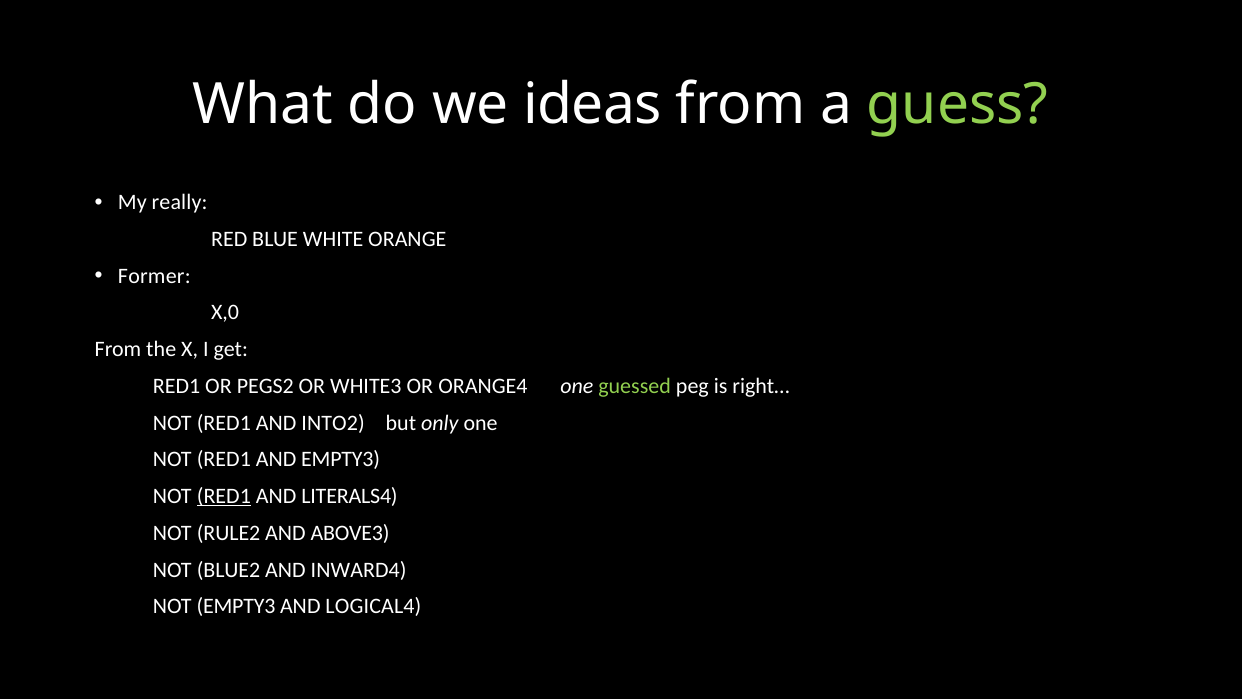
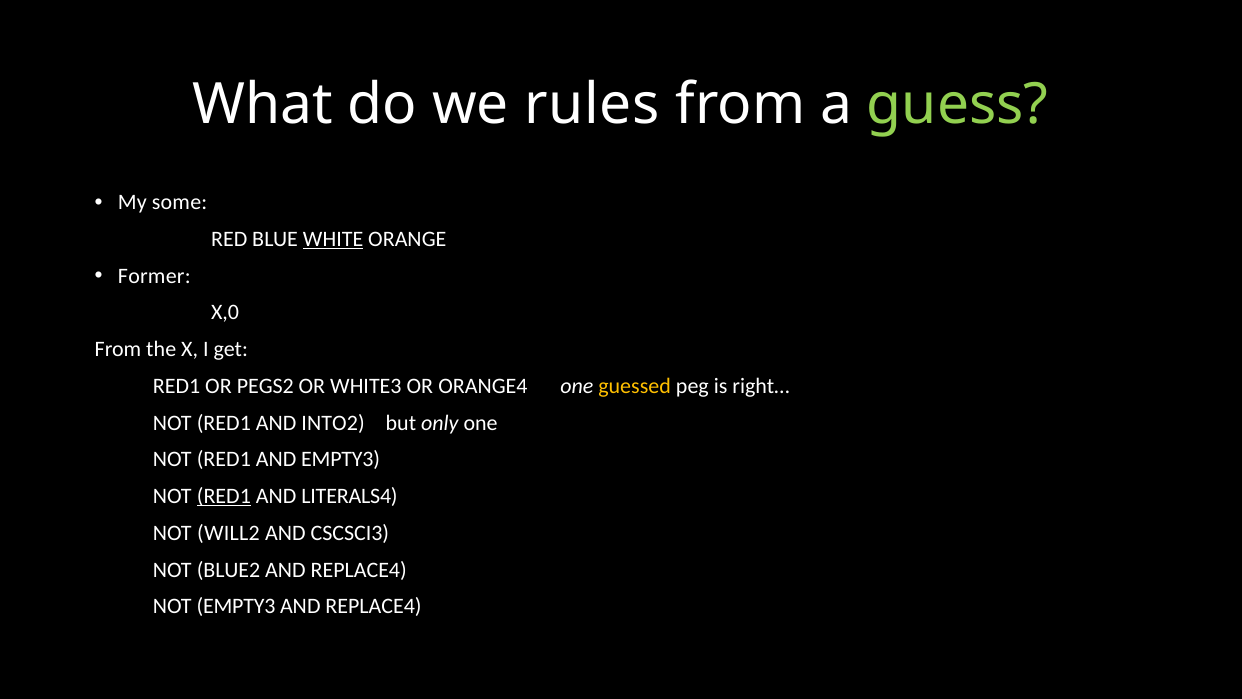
ideas: ideas -> rules (592, 104)
really: really -> some (180, 202)
WHITE underline: none -> present (333, 239)
guessed colour: light green -> yellow (635, 386)
RULE2: RULE2 -> WILL2 (228, 533)
ABOVE3: ABOVE3 -> CSCSCI3 (350, 533)
BLUE2 AND INWARD4: INWARD4 -> REPLACE4 (359, 569)
LOGICAL4: LOGICAL4 -> REPLACE4 (373, 606)
